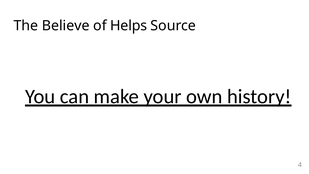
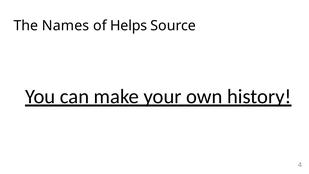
Believe: Believe -> Names (66, 26)
